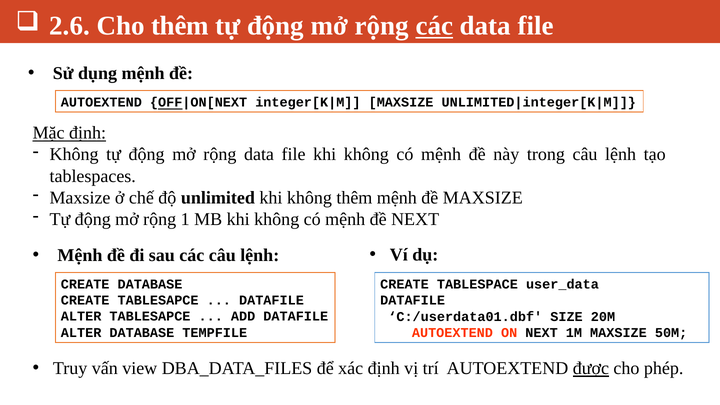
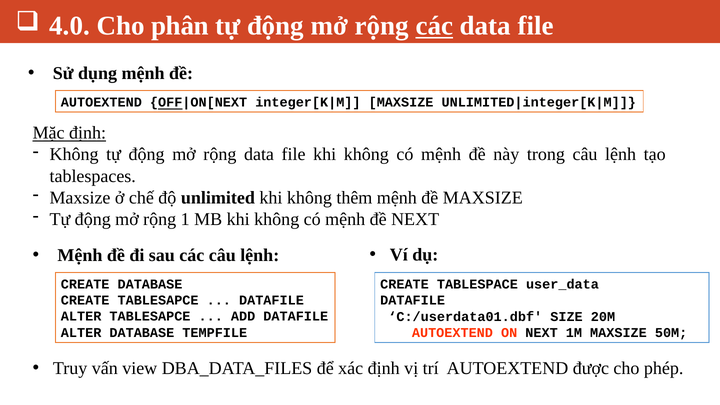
2.6: 2.6 -> 4.0 (70, 26)
Cho thêm: thêm -> phân (180, 26)
được underline: present -> none (591, 369)
